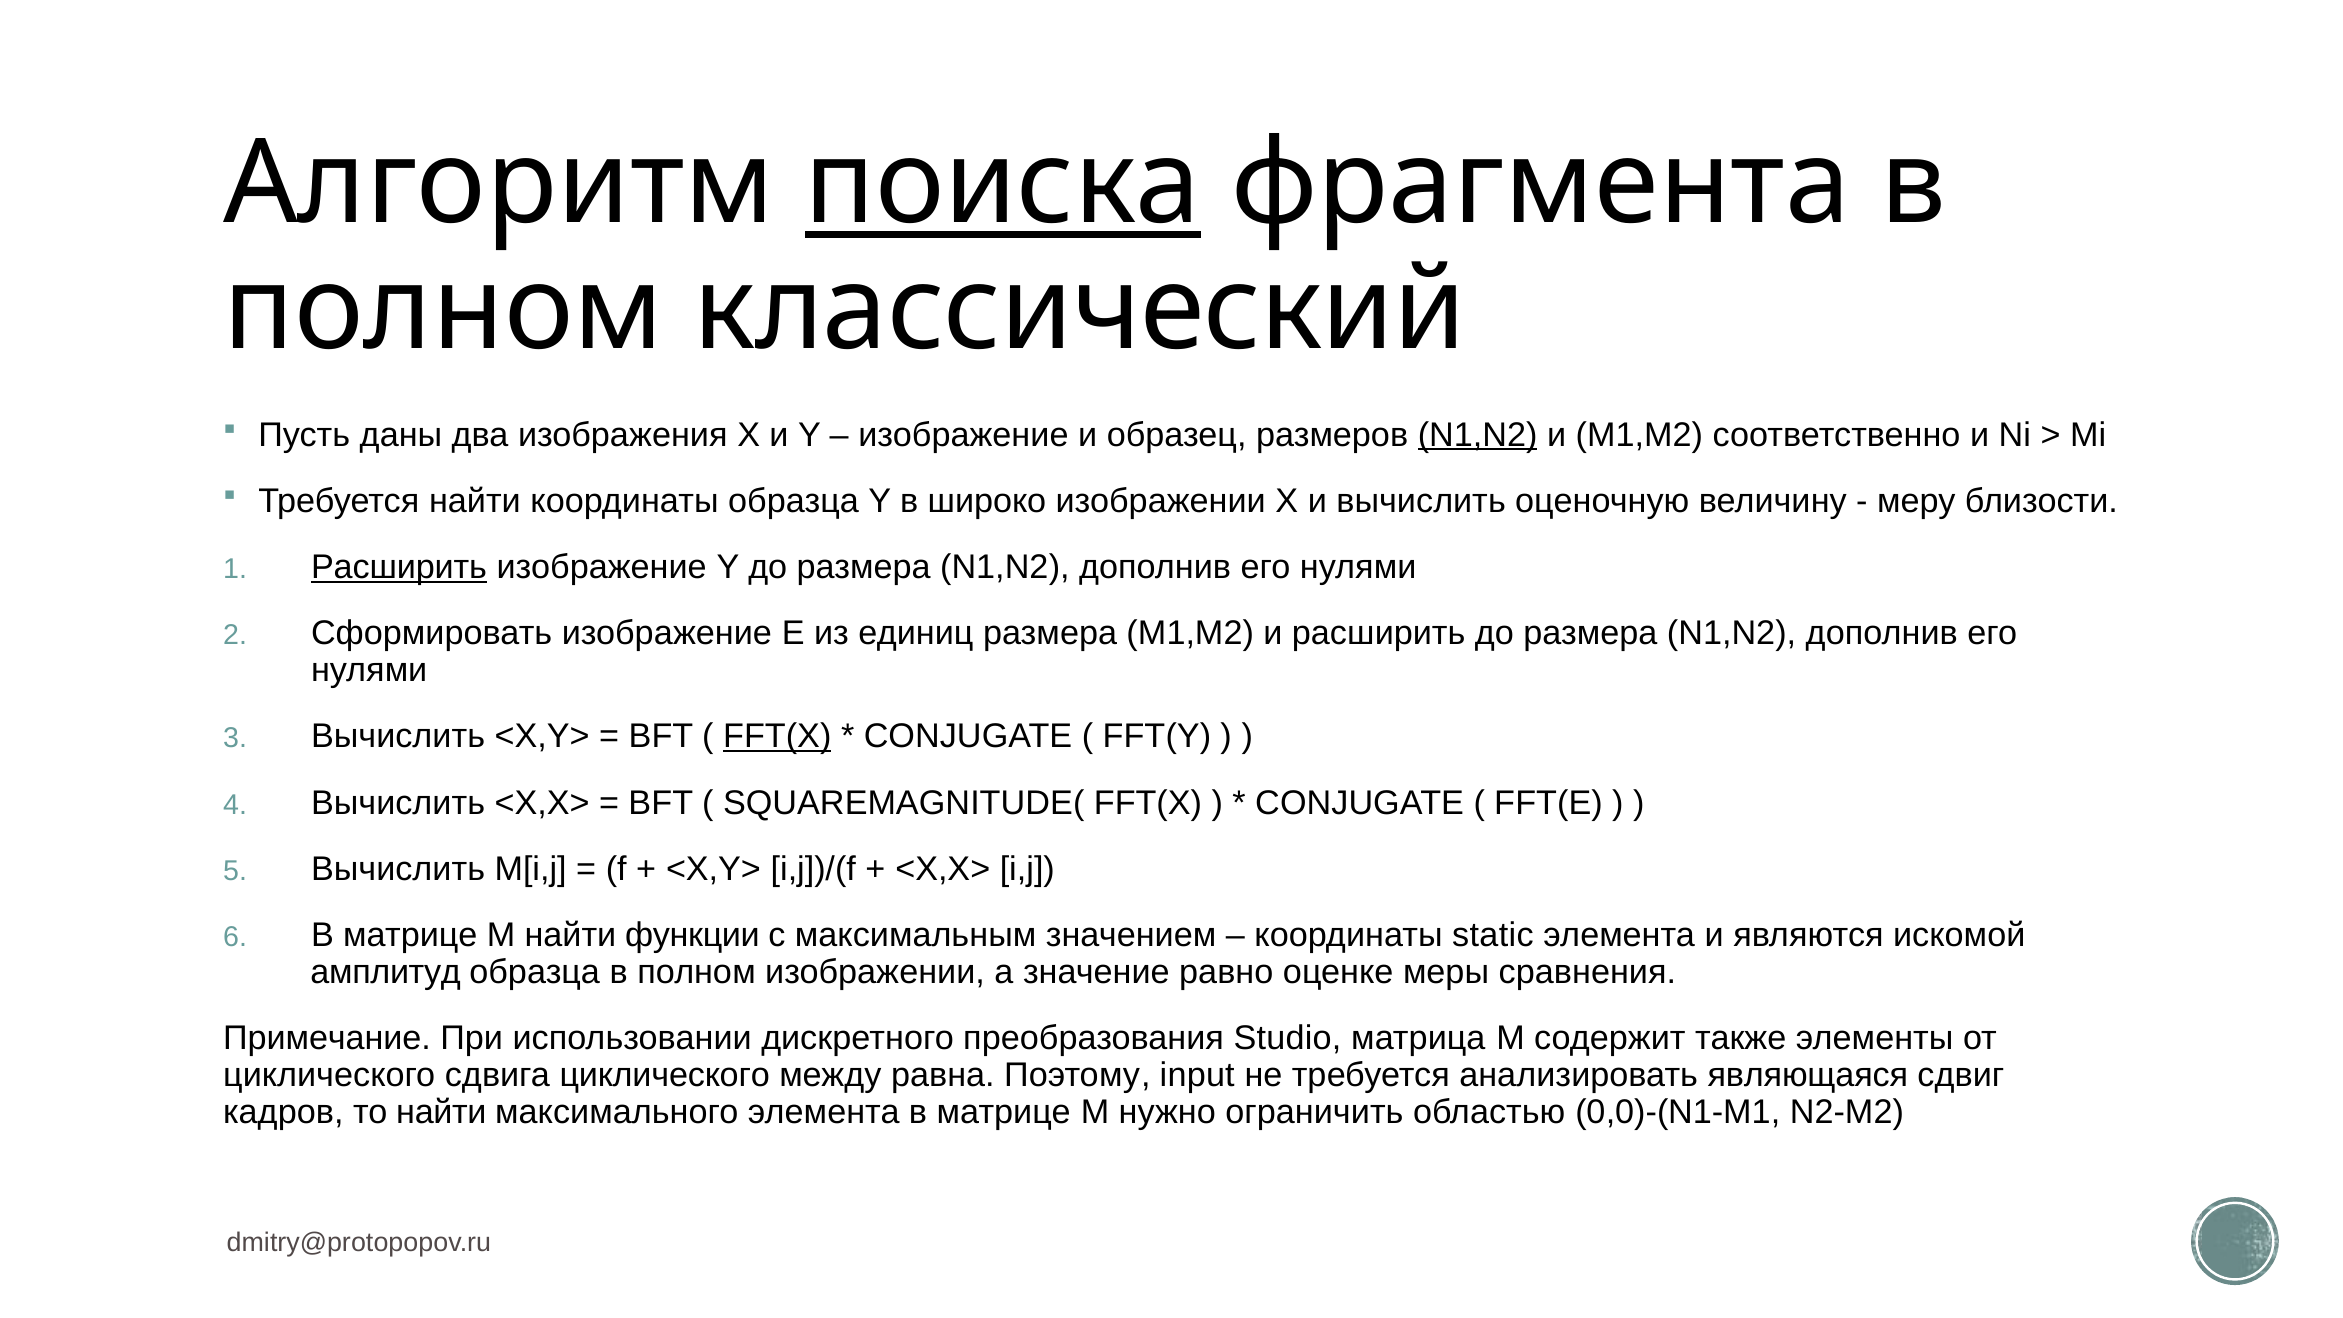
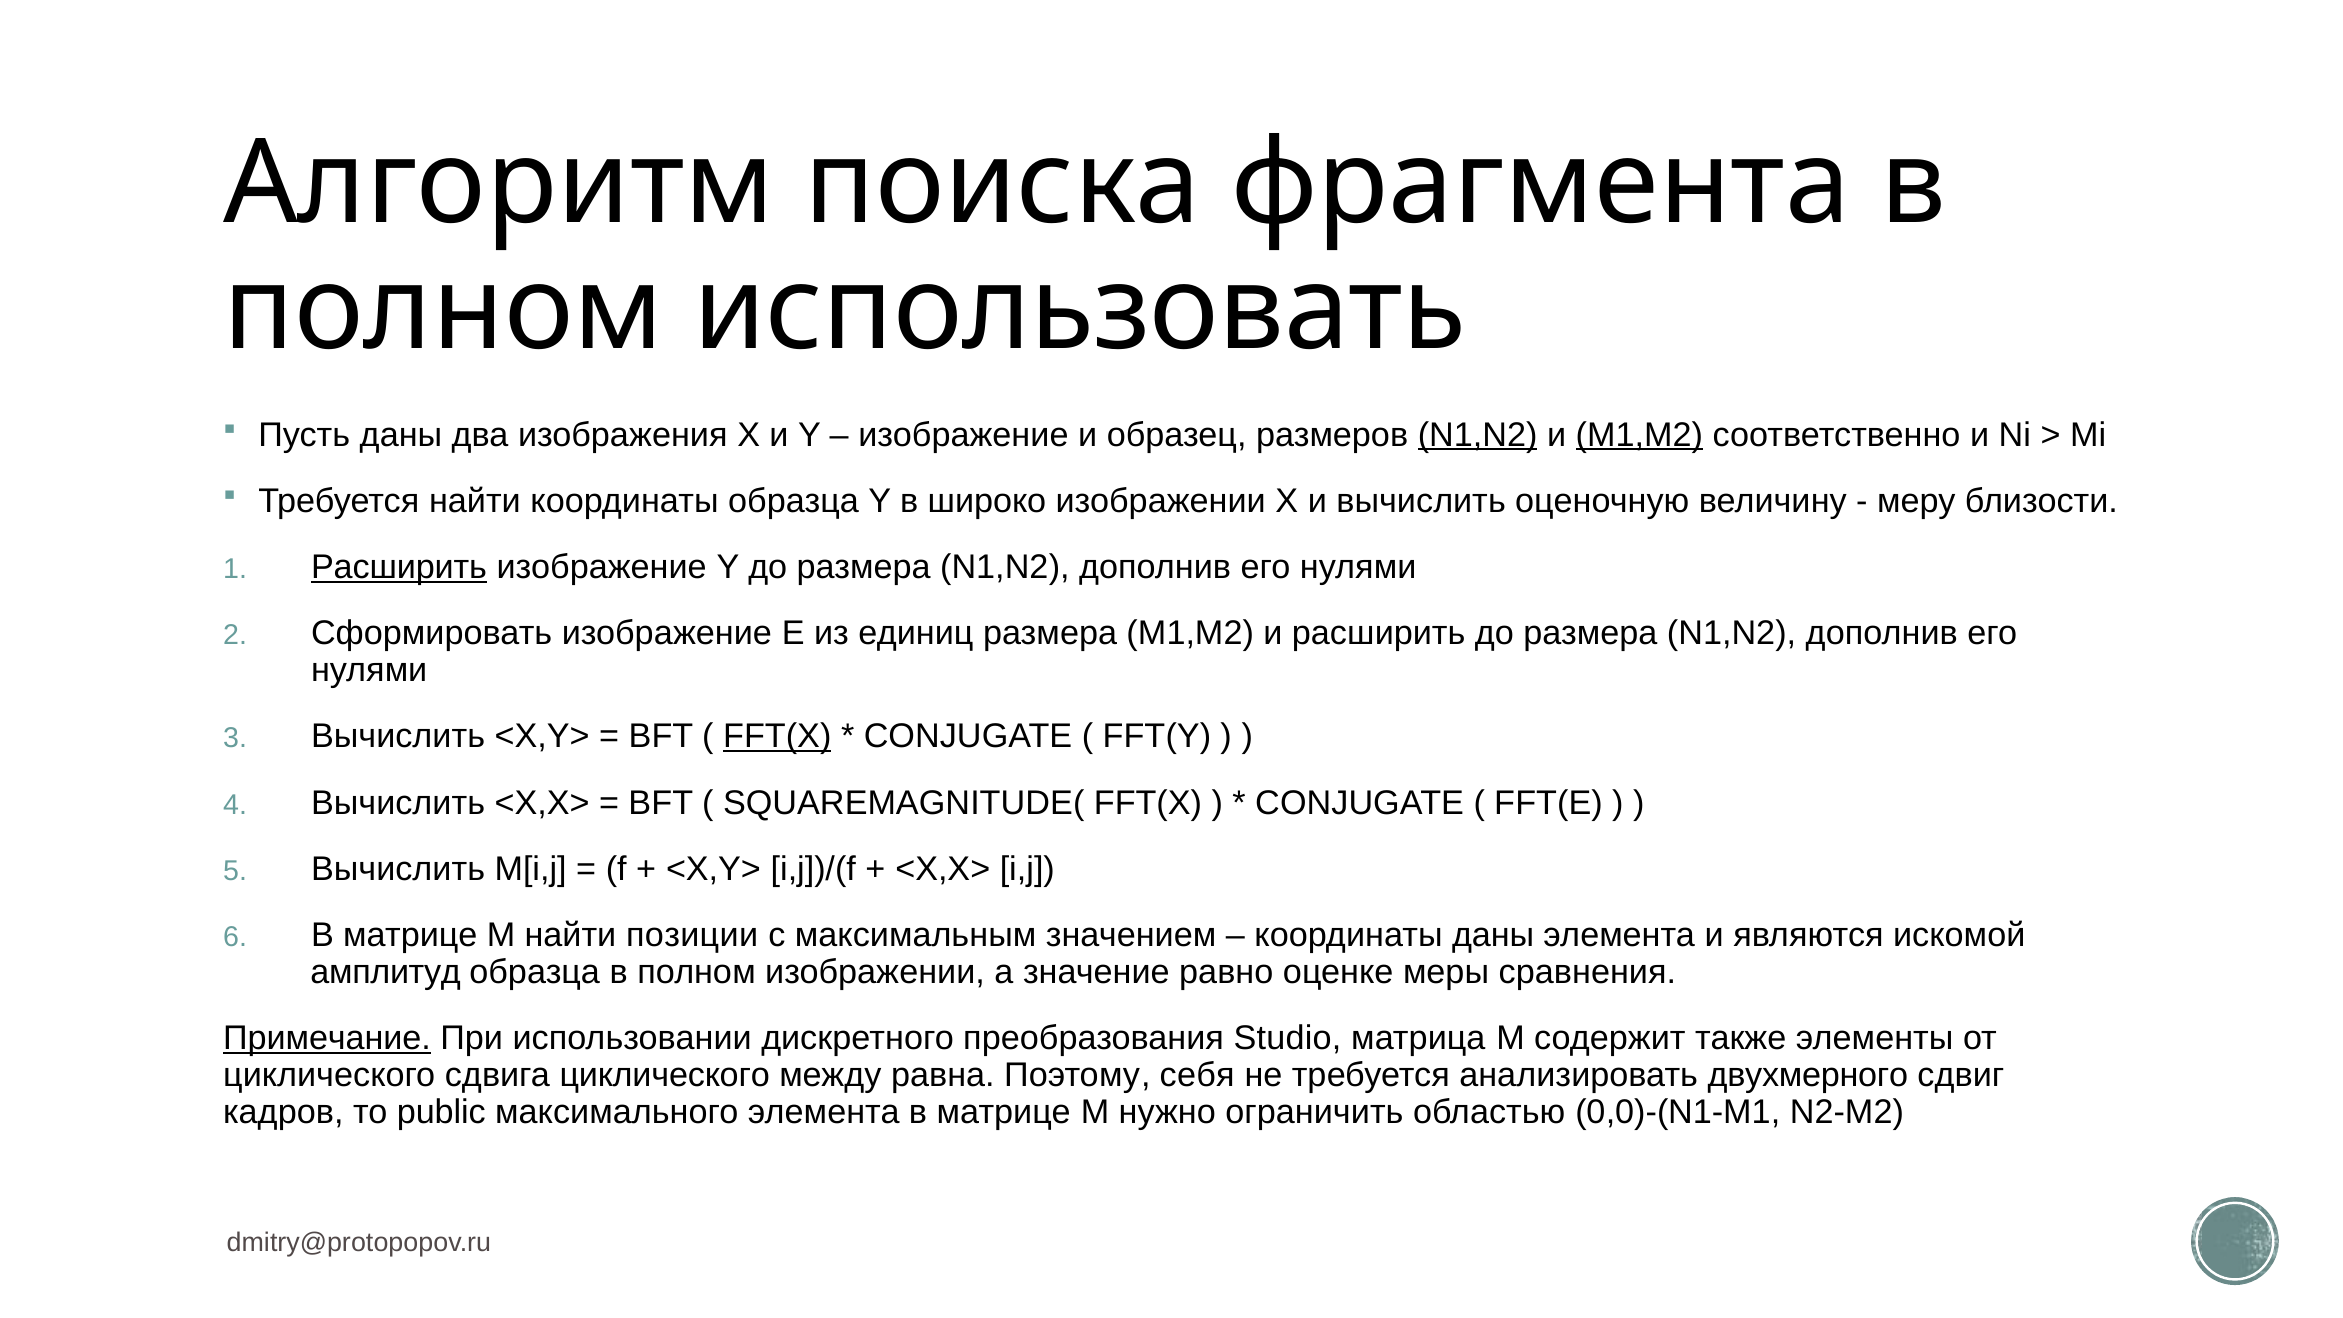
поиска underline: present -> none (1003, 184)
классический: классический -> использовать (1080, 310)
M1,M2 underline: none -> present (1639, 435)
функции: функции -> позиции (692, 935)
координаты static: static -> даны (1493, 935)
Примечание underline: none -> present (327, 1038)
input: input -> себя (1197, 1075)
являющаяся: являющаяся -> двухмерного (1808, 1075)
то найти: найти -> public (441, 1112)
